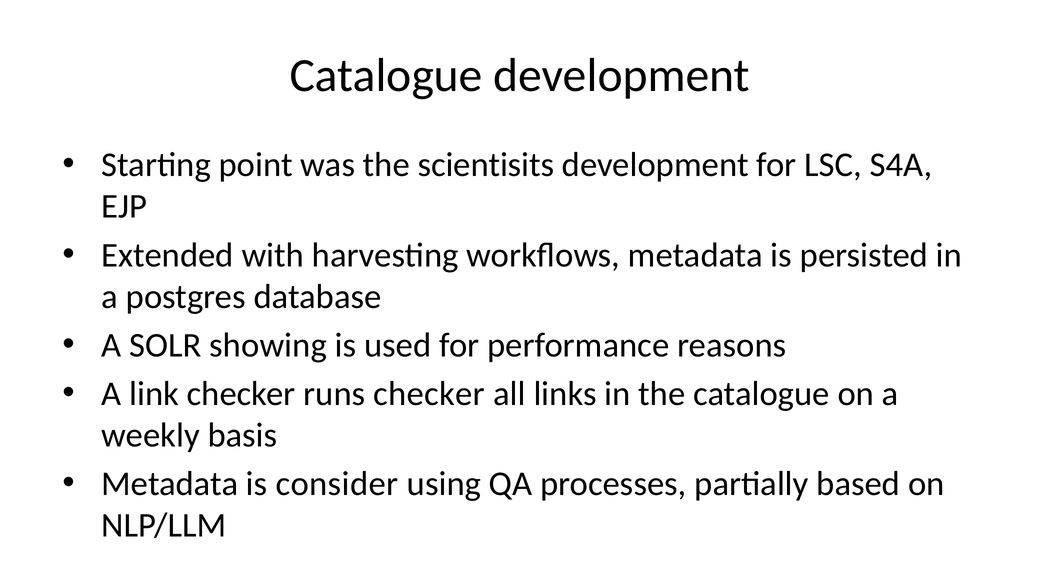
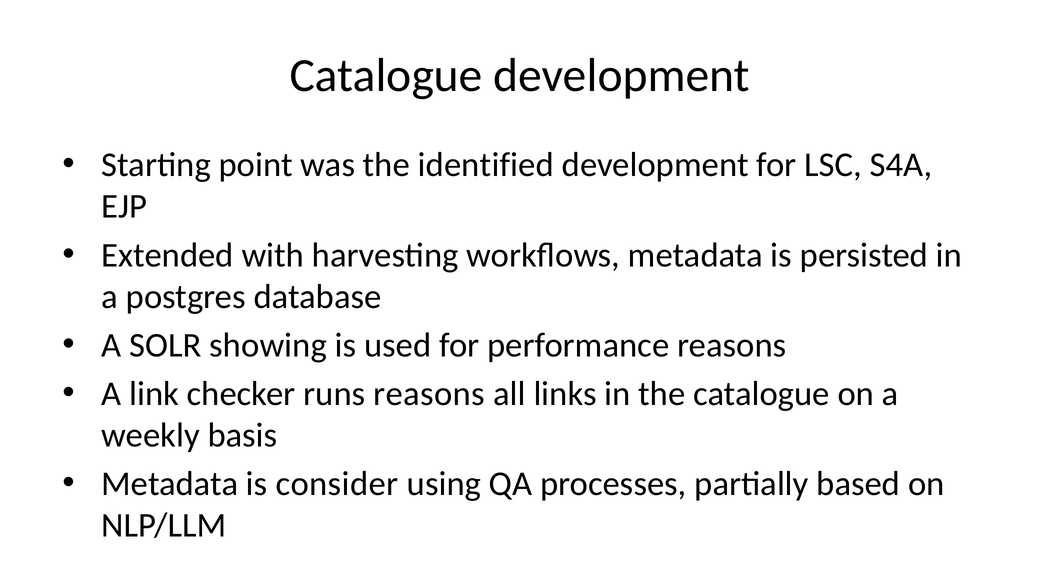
scientisits: scientisits -> identified (486, 165)
runs checker: checker -> reasons (429, 394)
